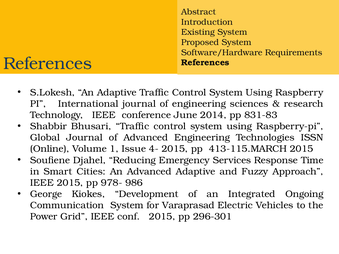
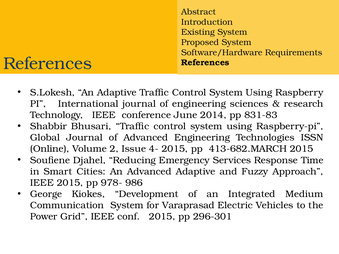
1: 1 -> 2 (114, 149)
413-115.MARCH: 413-115.MARCH -> 413-682.MARCH (248, 149)
Ongoing: Ongoing -> Medium (304, 194)
